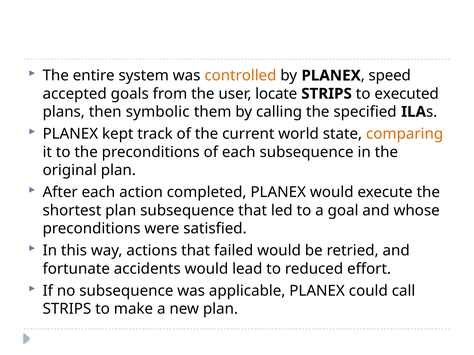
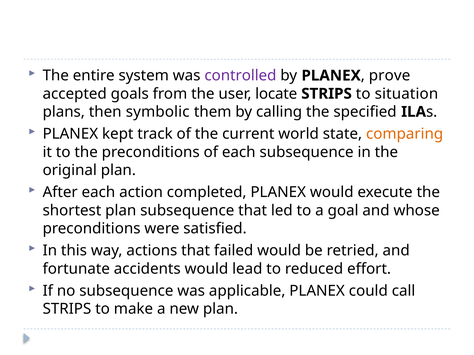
controlled colour: orange -> purple (240, 76)
speed: speed -> prove (390, 76)
executed: executed -> situation (406, 94)
